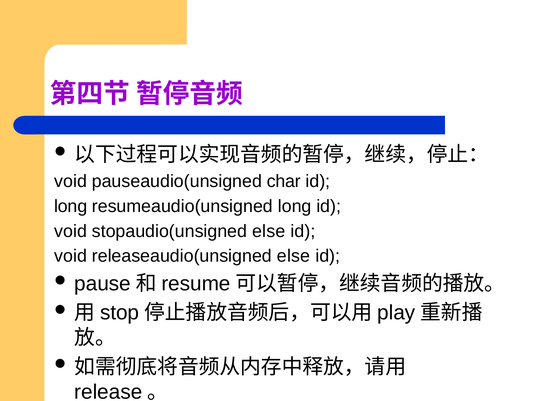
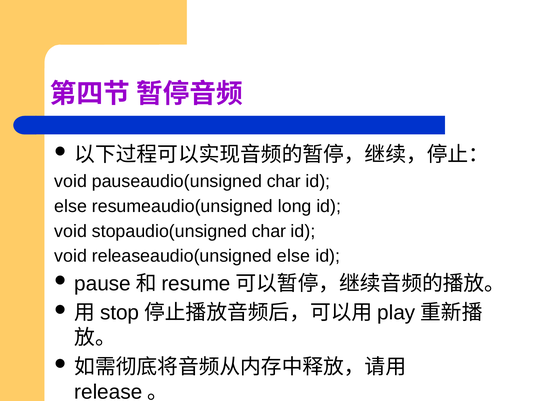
long: long -> else (71, 206)
stopaudio(unsigned else: else -> char (269, 231)
